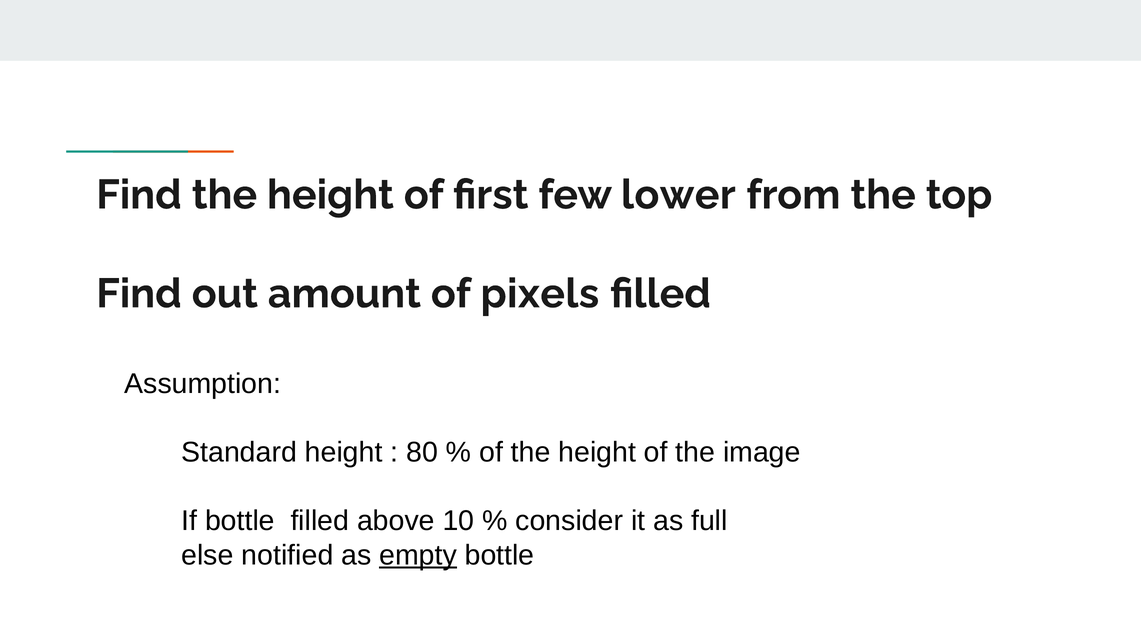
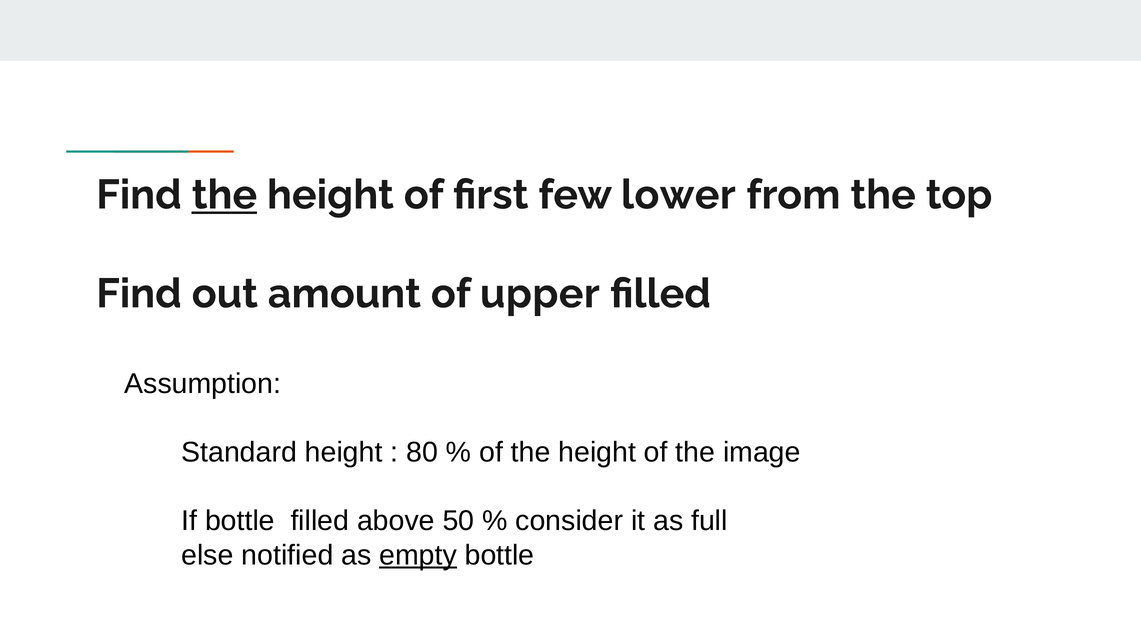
the underline: none -> present (224, 195)
pixels: pixels -> upper (540, 294)
10: 10 -> 50 (458, 521)
